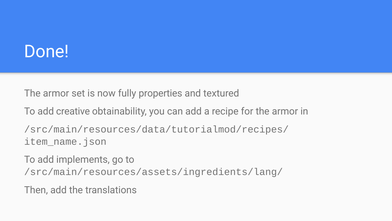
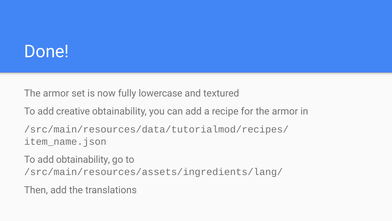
properties: properties -> lowercase (161, 93)
add implements: implements -> obtainability (83, 159)
